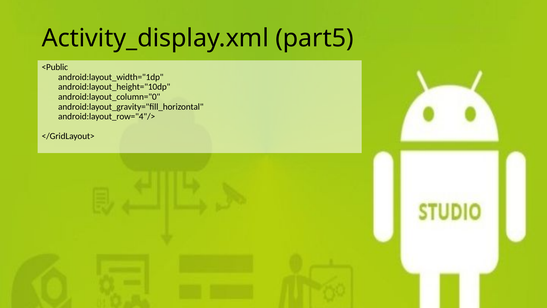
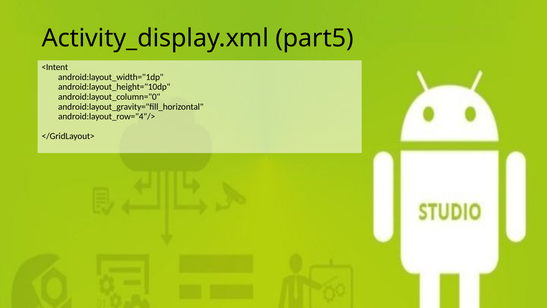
<Public: <Public -> <Intent (55, 67)
